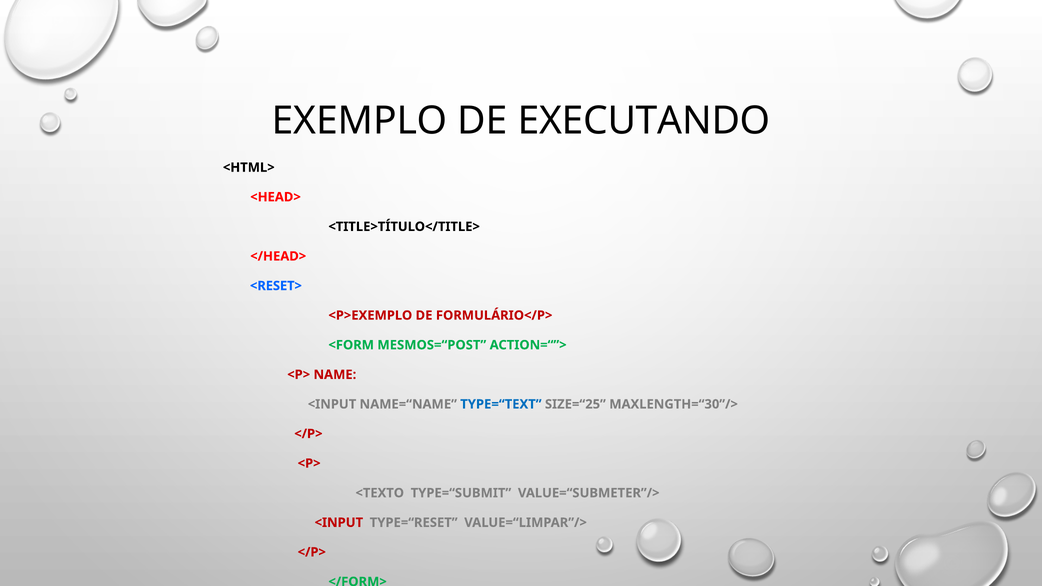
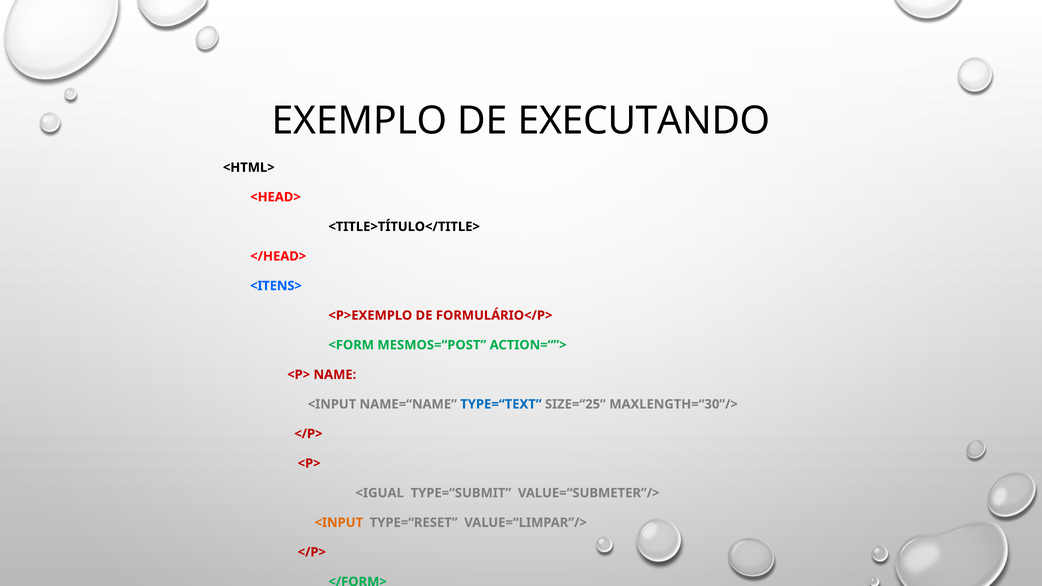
<RESET>: <RESET> -> <ITENS> (276, 286)
<TEXTO: <TEXTO -> <IGUAL (380, 493)
<INPUT colour: red -> orange (339, 523)
